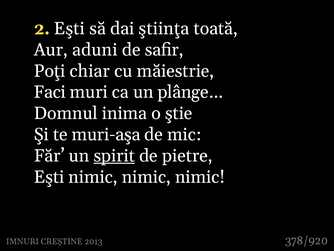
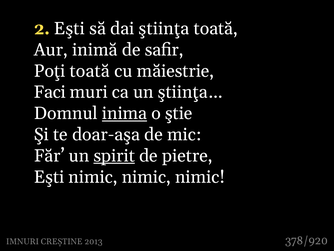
aduni: aduni -> inimă (95, 50)
Poţi chiar: chiar -> toată (90, 71)
plânge…: plânge… -> ştiinţa… (190, 92)
inima underline: none -> present (125, 113)
muri-aşa: muri-aşa -> doar-aşa (106, 134)
